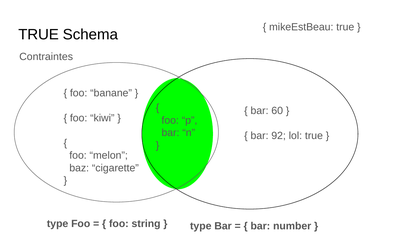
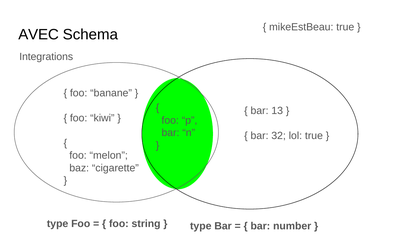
TRUE: TRUE -> AVEC (39, 35)
Contraintes: Contraintes -> Integrations (46, 57)
60: 60 -> 13 (277, 111)
92: 92 -> 32 (279, 136)
